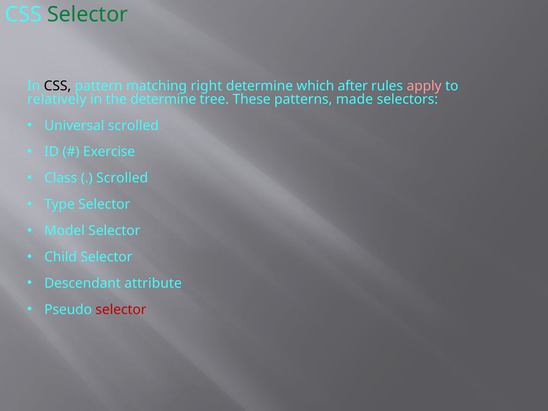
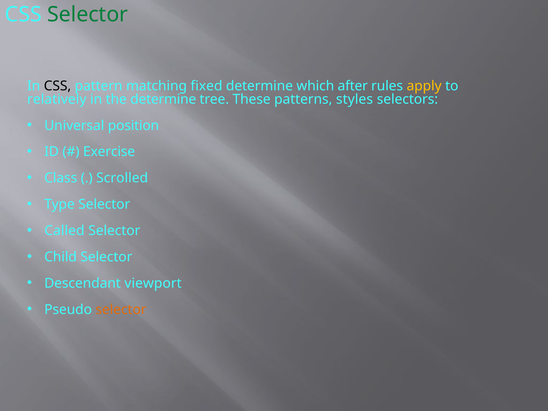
right: right -> fixed (206, 86)
apply colour: pink -> yellow (424, 86)
made: made -> styles (354, 99)
Universal scrolled: scrolled -> position (133, 125)
Model: Model -> Called (64, 231)
attribute: attribute -> viewport (153, 283)
selector colour: red -> orange (121, 310)
